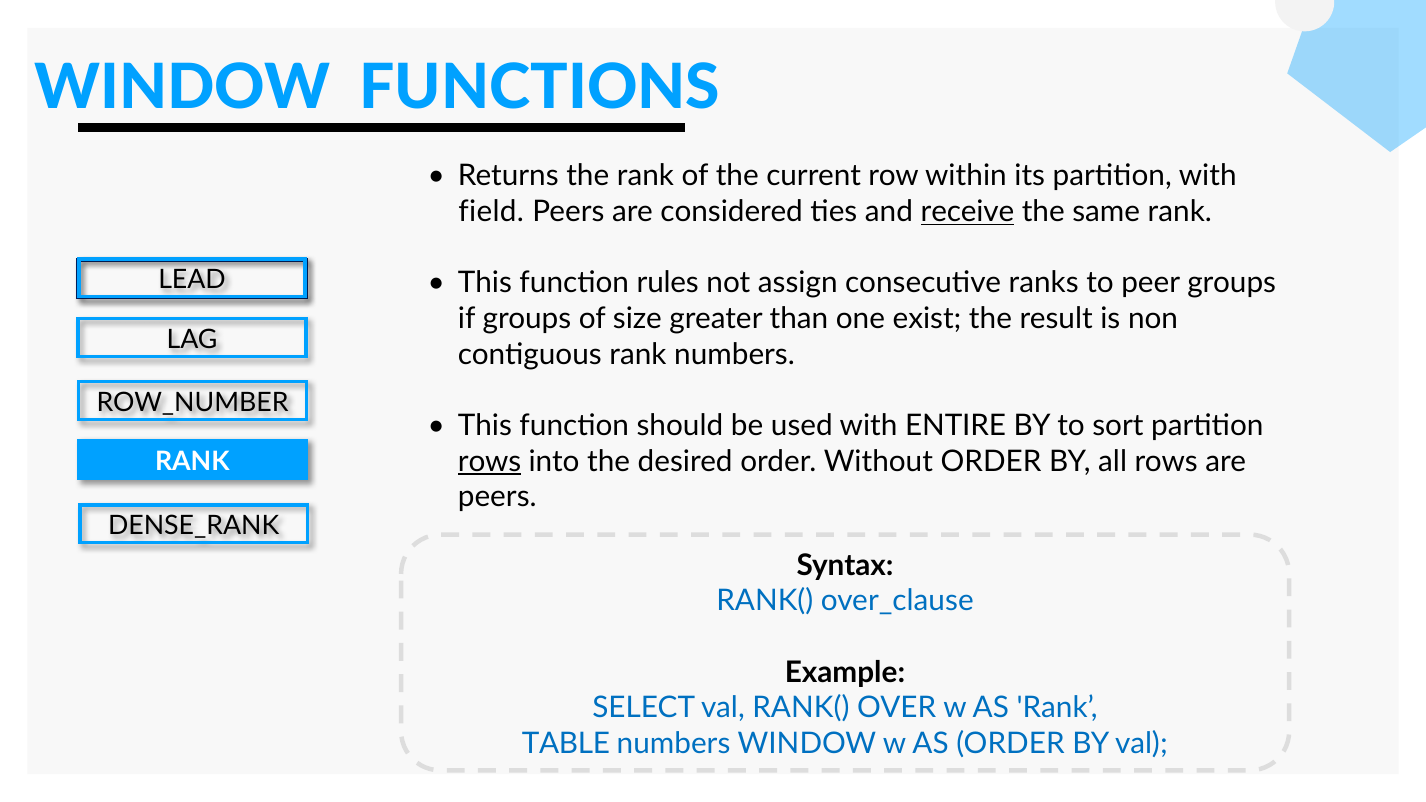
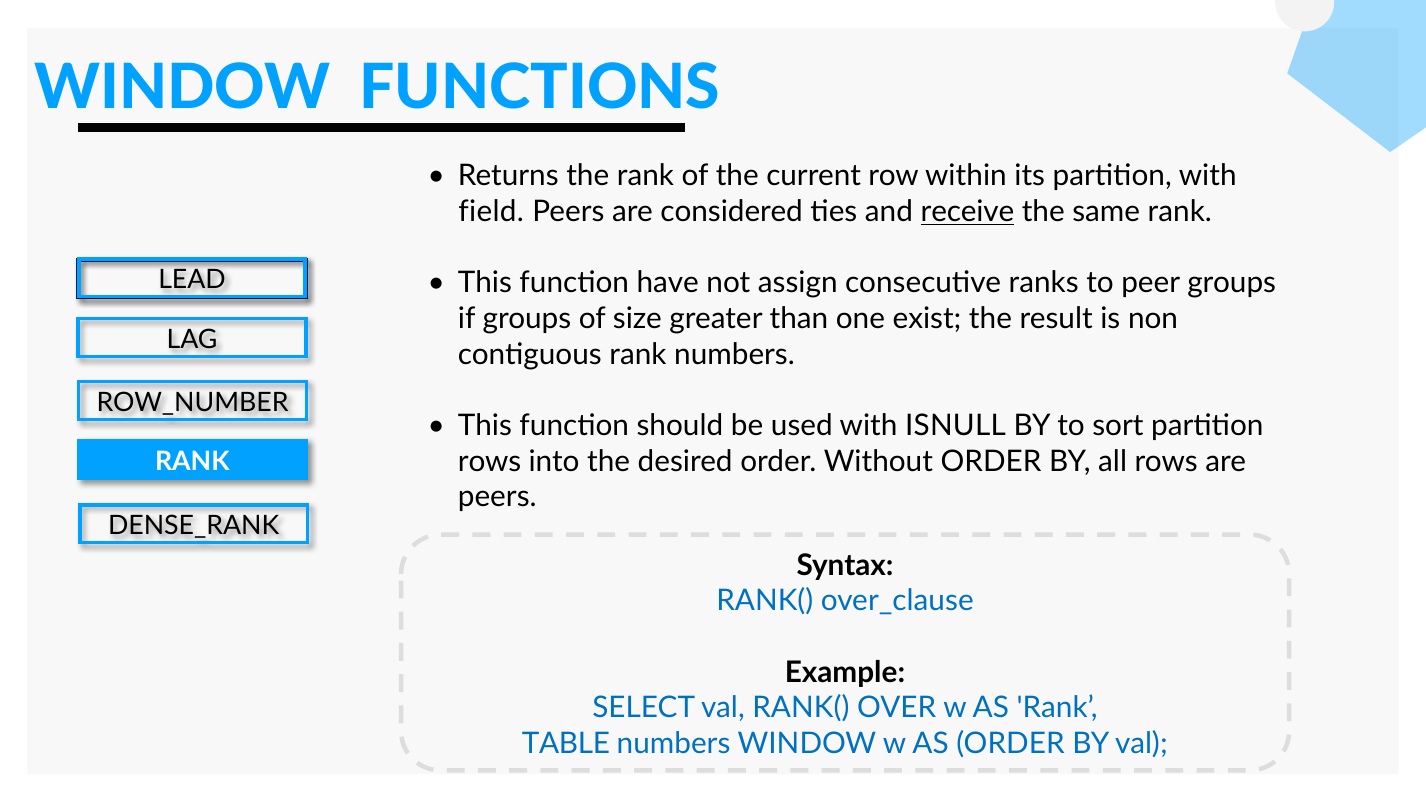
rules: rules -> have (668, 283)
ENTIRE: ENTIRE -> ISNULL (955, 426)
rows underline: present -> none (490, 461)
